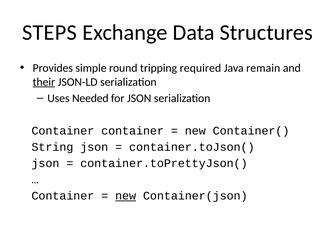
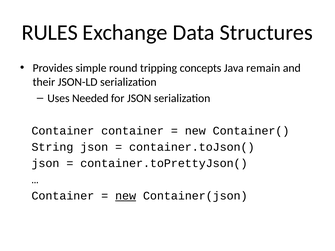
STEPS: STEPS -> RULES (50, 33)
required: required -> concepts (201, 68)
their underline: present -> none (44, 82)
